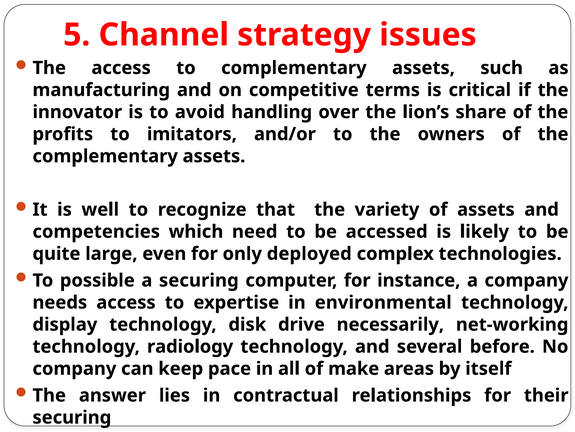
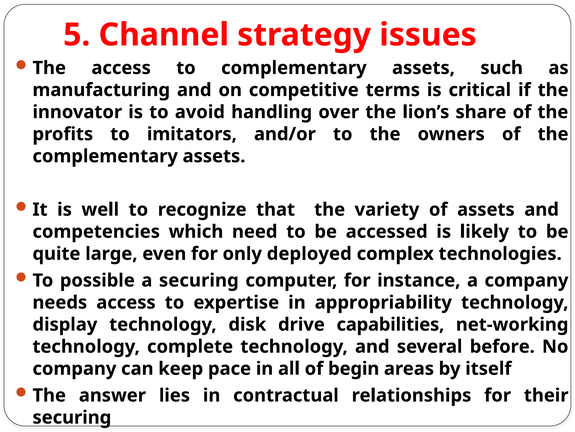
environmental: environmental -> appropriability (383, 302)
necessarily: necessarily -> capabilities (390, 324)
radiology: radiology -> complete (190, 346)
make: make -> begin (354, 368)
